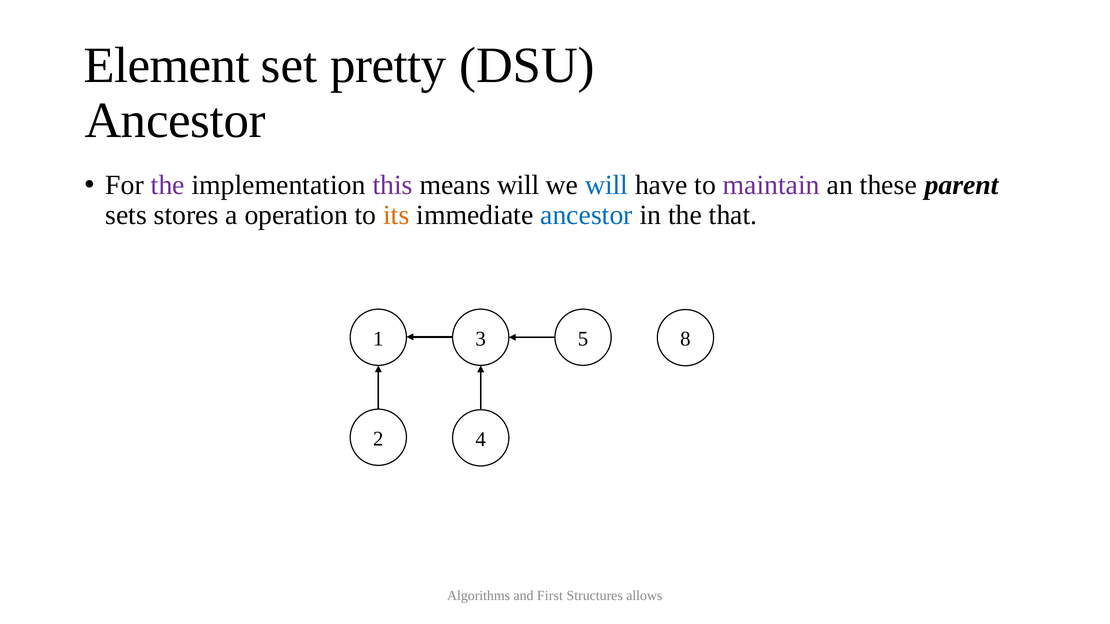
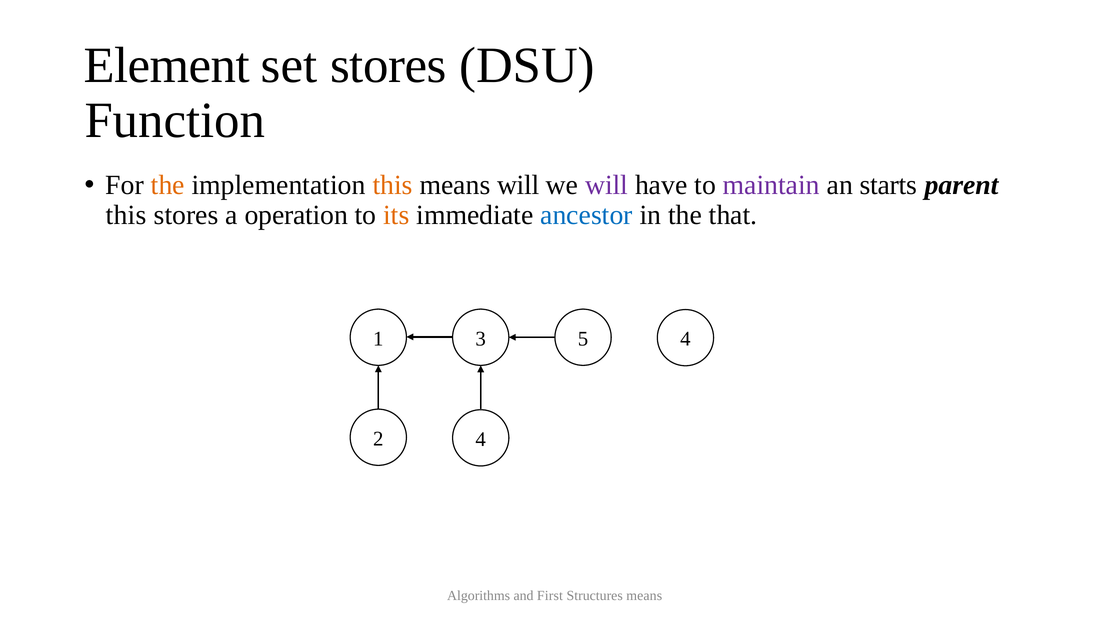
set pretty: pretty -> stores (388, 66)
Ancestor: Ancestor -> Function (175, 121)
the colour: purple -> orange (168, 185)
this colour: purple -> orange (393, 185)
will colour: blue -> purple (607, 185)
these: these -> starts (889, 185)
sets: sets -> this (126, 215)
5 8: 8 -> 4 (685, 339)
Structures allows: allows -> means (644, 596)
